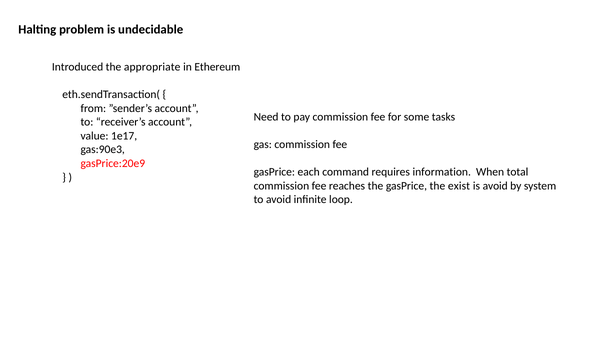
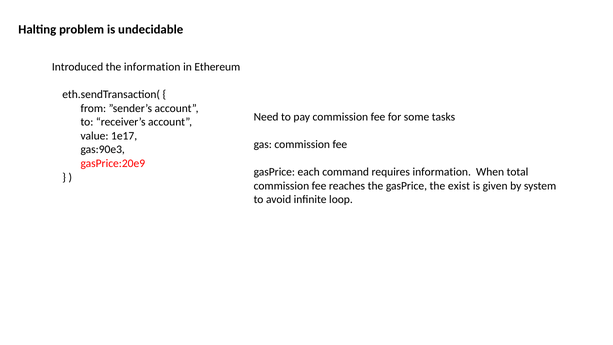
the appropriate: appropriate -> information (152, 67)
is avoid: avoid -> given (495, 186)
